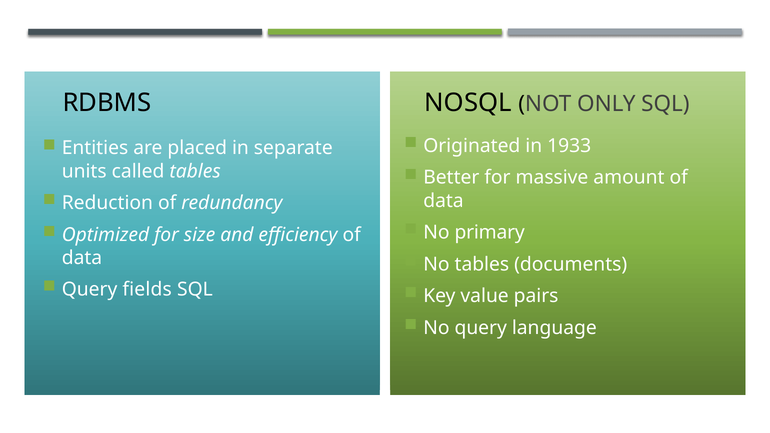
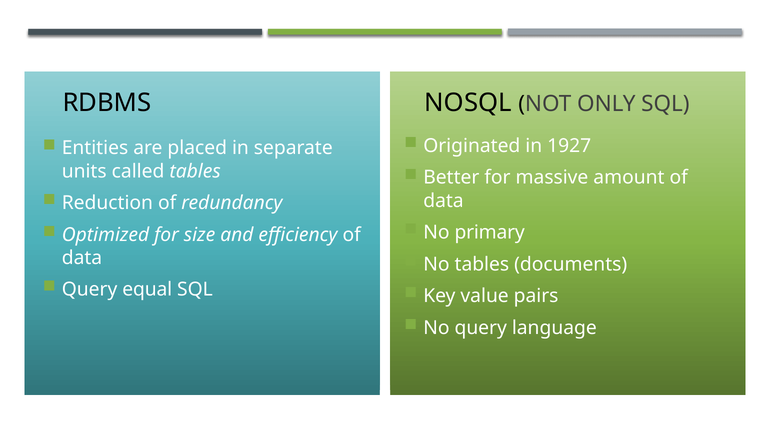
1933: 1933 -> 1927 (569, 146)
fields: fields -> equal (147, 290)
